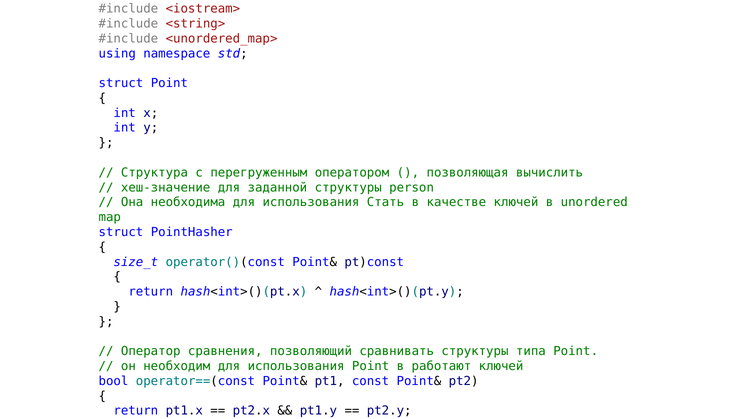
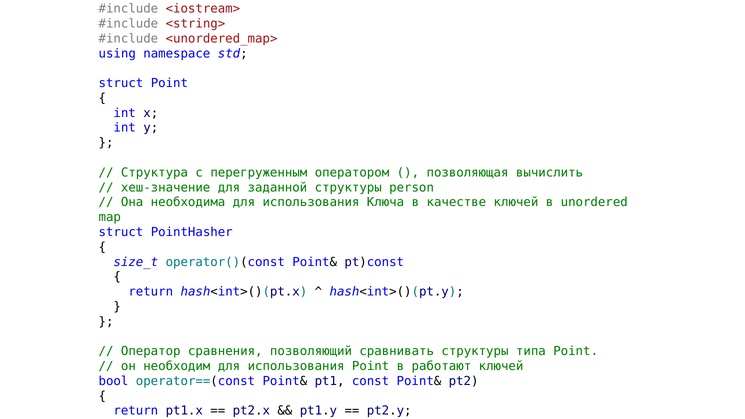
Стать: Стать -> Ключа (386, 202)
